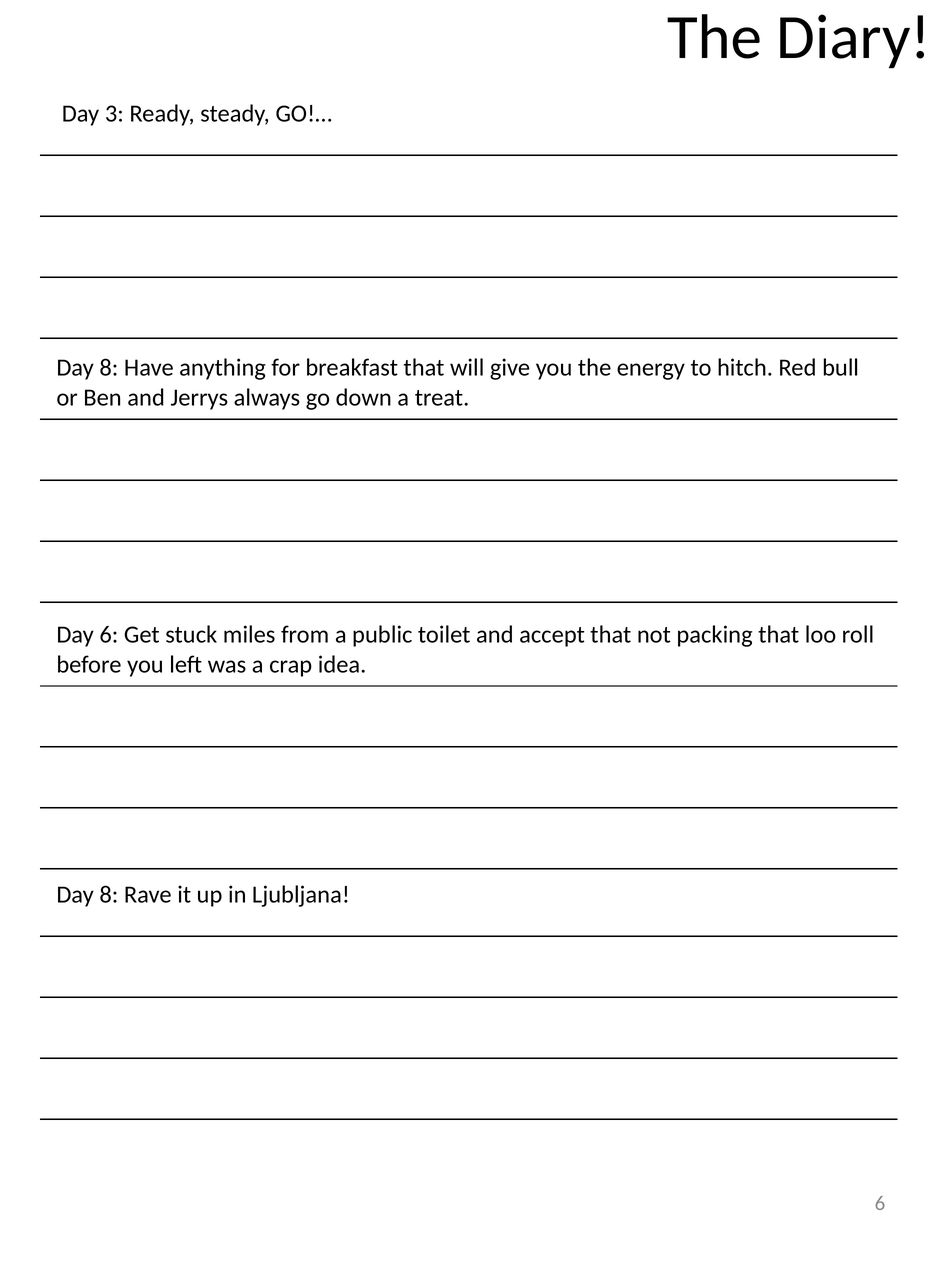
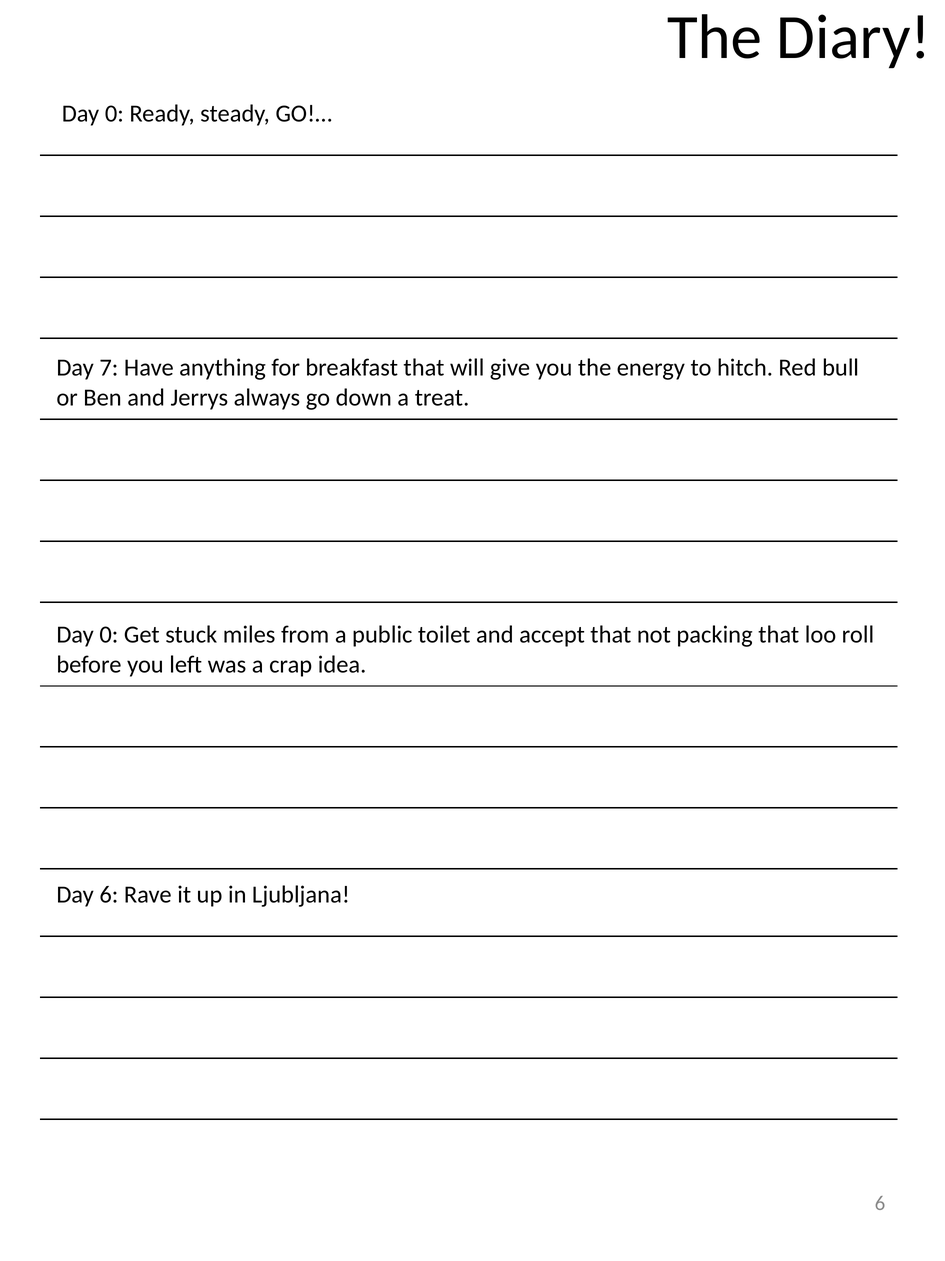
3: 3 -> 0 (114, 114)
8: 8 -> 7 (109, 368)
6: 6 -> 0 (109, 634)
8: 8 -> 6 (109, 894)
